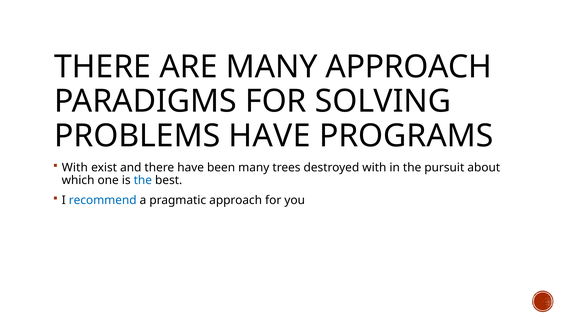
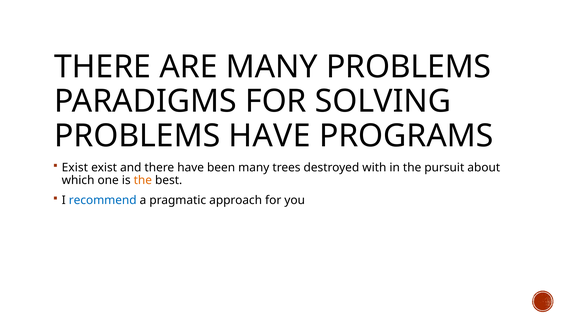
MANY APPROACH: APPROACH -> PROBLEMS (409, 67)
With: With -> Exist (75, 167)
the colour: blue -> orange (143, 180)
